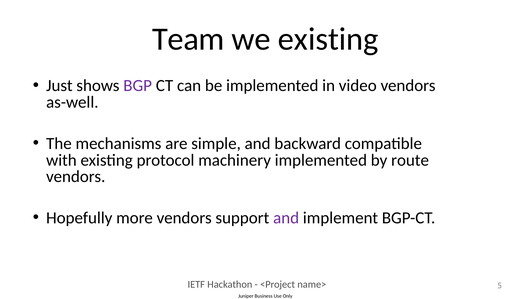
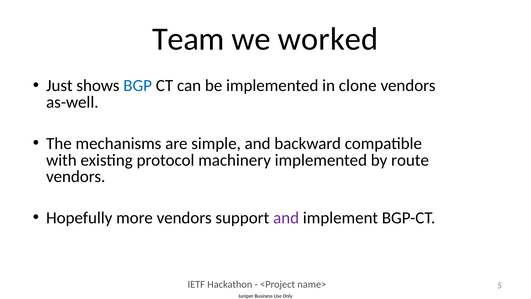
we existing: existing -> worked (328, 39)
BGP colour: purple -> blue (138, 86)
video: video -> clone (358, 86)
